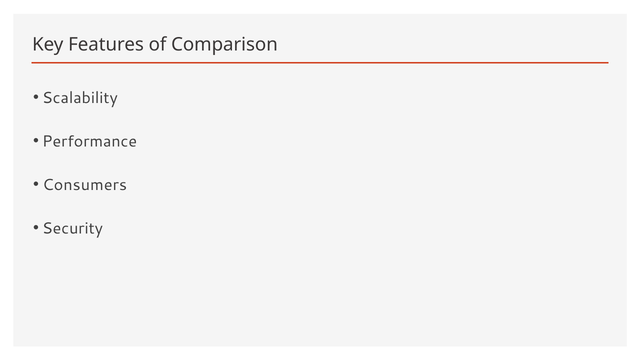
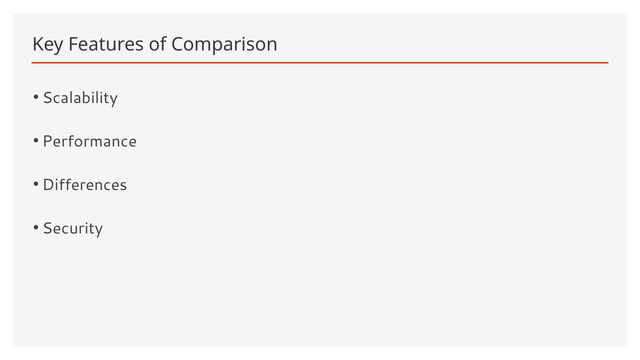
Consumers: Consumers -> Differences (85, 185)
